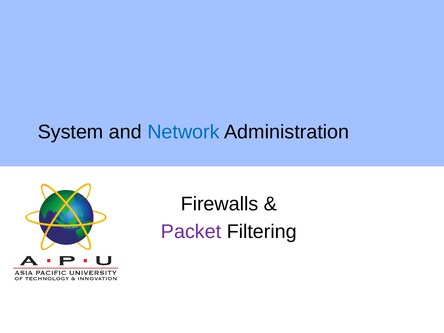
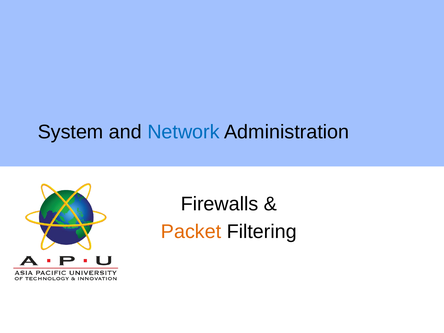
Packet colour: purple -> orange (191, 232)
